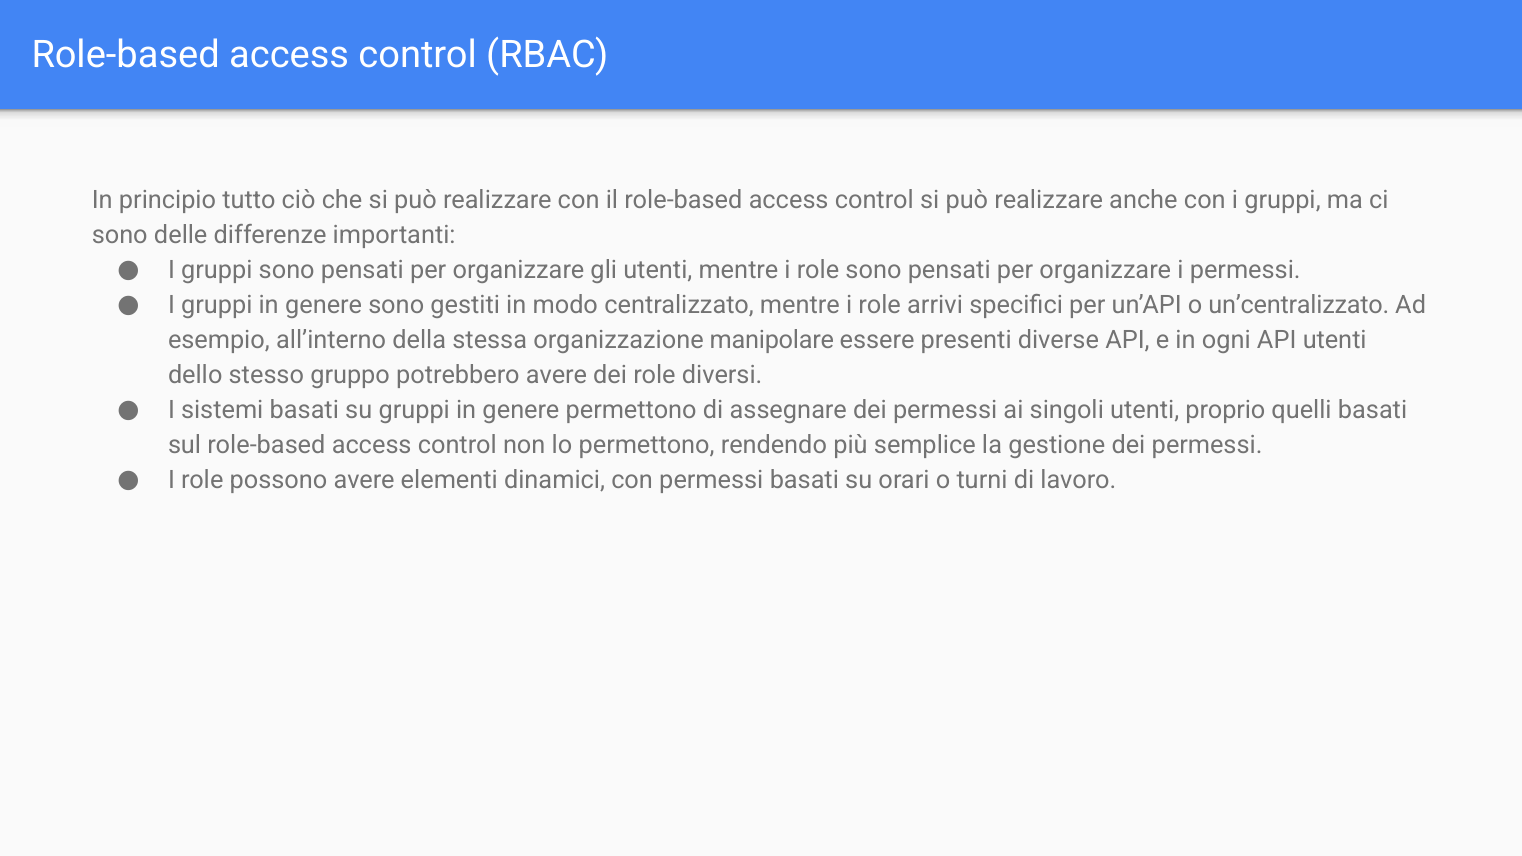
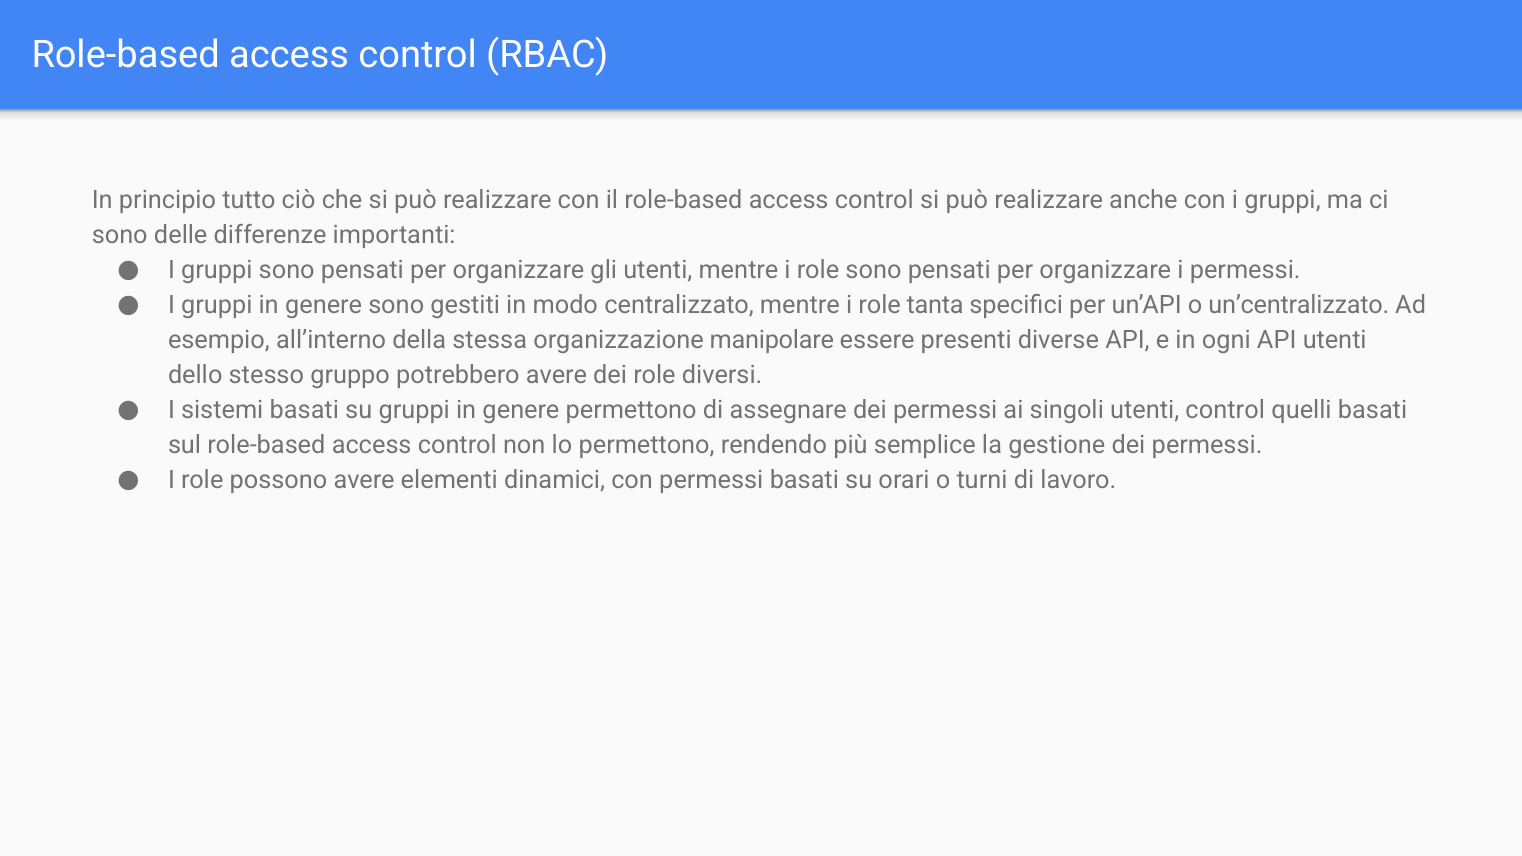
arrivi: arrivi -> tanta (935, 305)
utenti proprio: proprio -> control (1225, 410)
